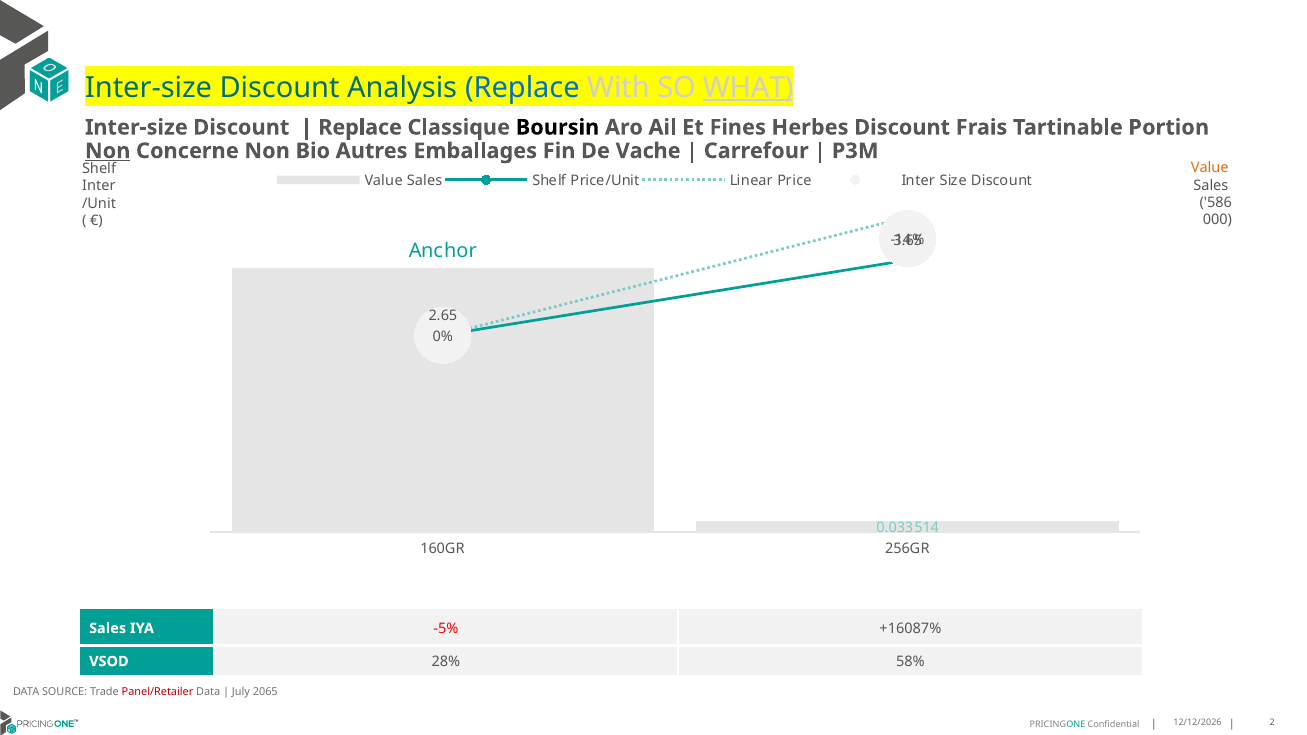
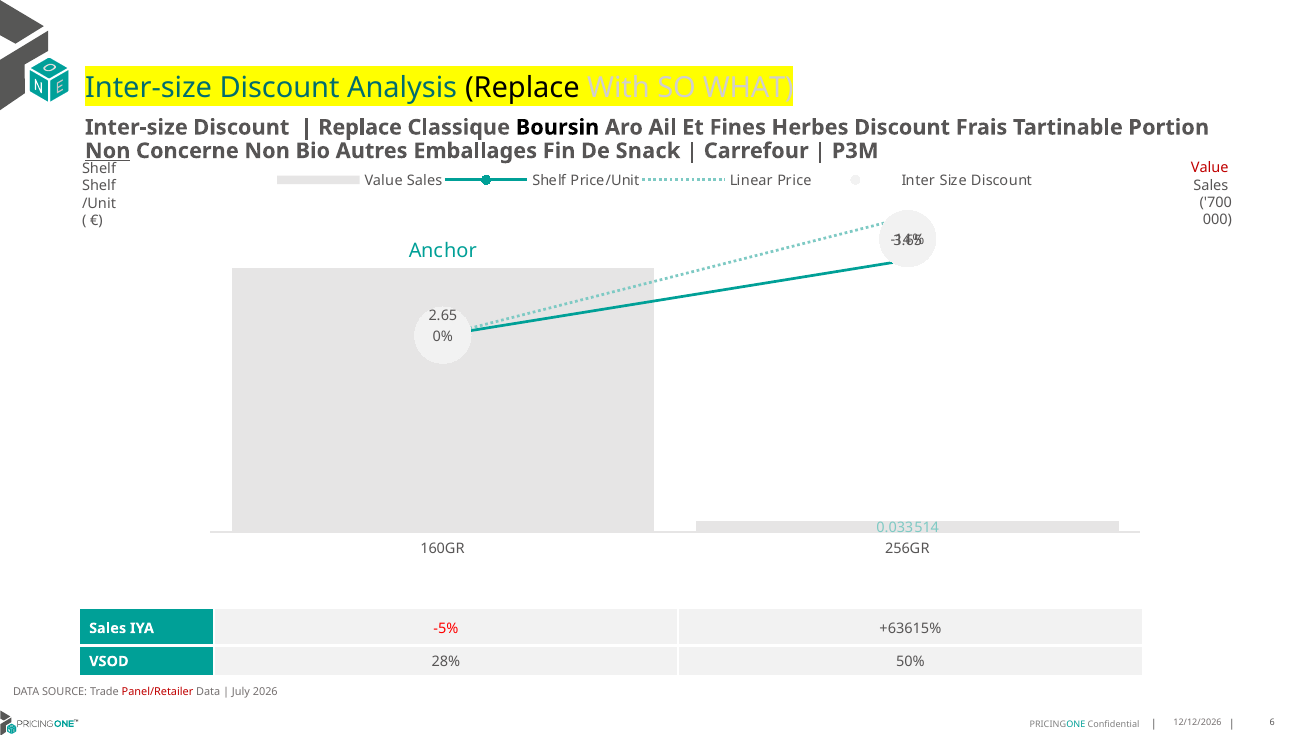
Replace colour: blue -> black (522, 88)
WHAT underline: present -> none (748, 88)
Vache: Vache -> Snack (648, 151)
Value colour: orange -> red (1210, 168)
Inter: Inter -> Shelf (99, 186)
586: 586 -> 700 (1216, 203)
+16087%: +16087% -> +63615% (910, 629)
58%: 58% -> 50% (910, 662)
2065: 2065 -> 2026 (265, 692)
2: 2 -> 6 (1272, 723)
